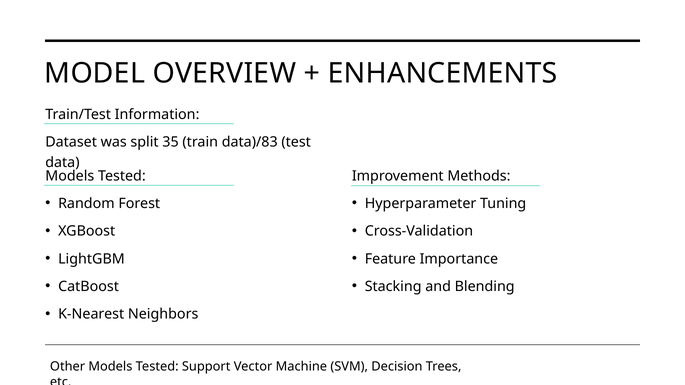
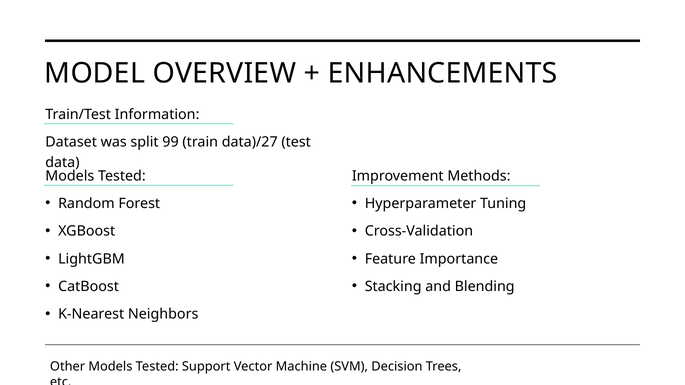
35: 35 -> 99 (171, 142)
data)/83: data)/83 -> data)/27 (250, 142)
